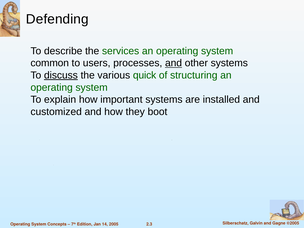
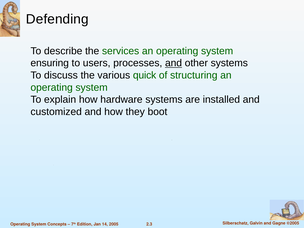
common: common -> ensuring (50, 63)
discuss underline: present -> none (61, 75)
important: important -> hardware (121, 100)
